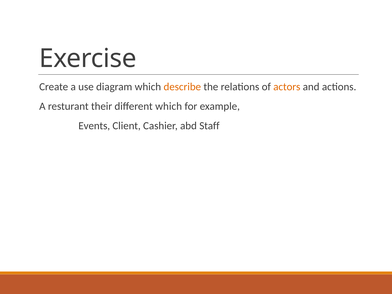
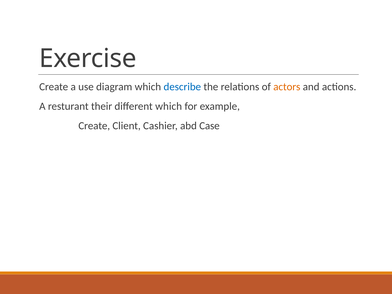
describe colour: orange -> blue (182, 87)
Events: Events -> Create (94, 126)
Staff: Staff -> Case (209, 126)
